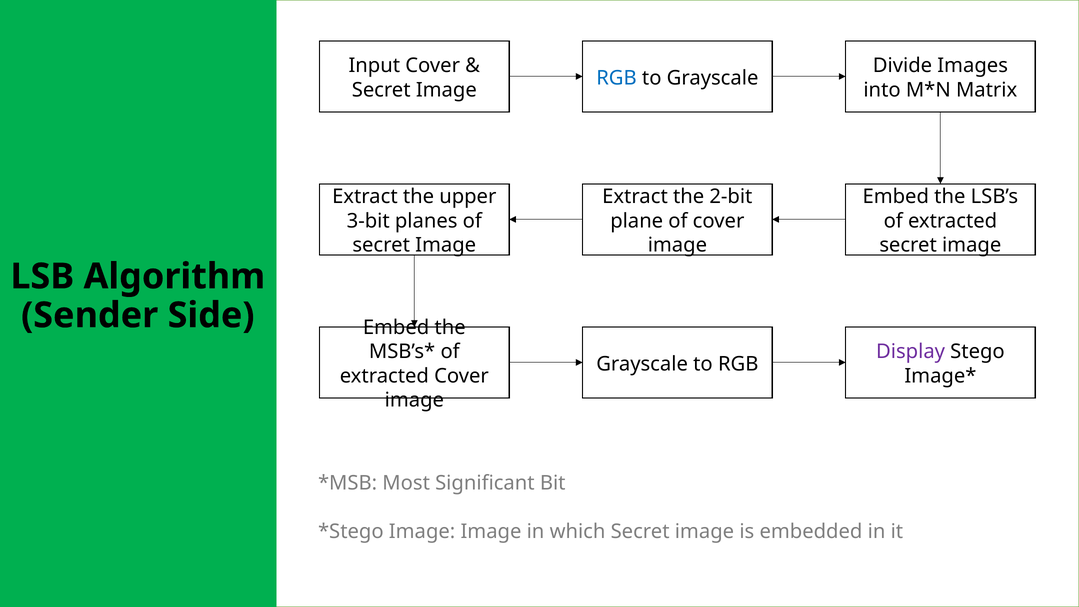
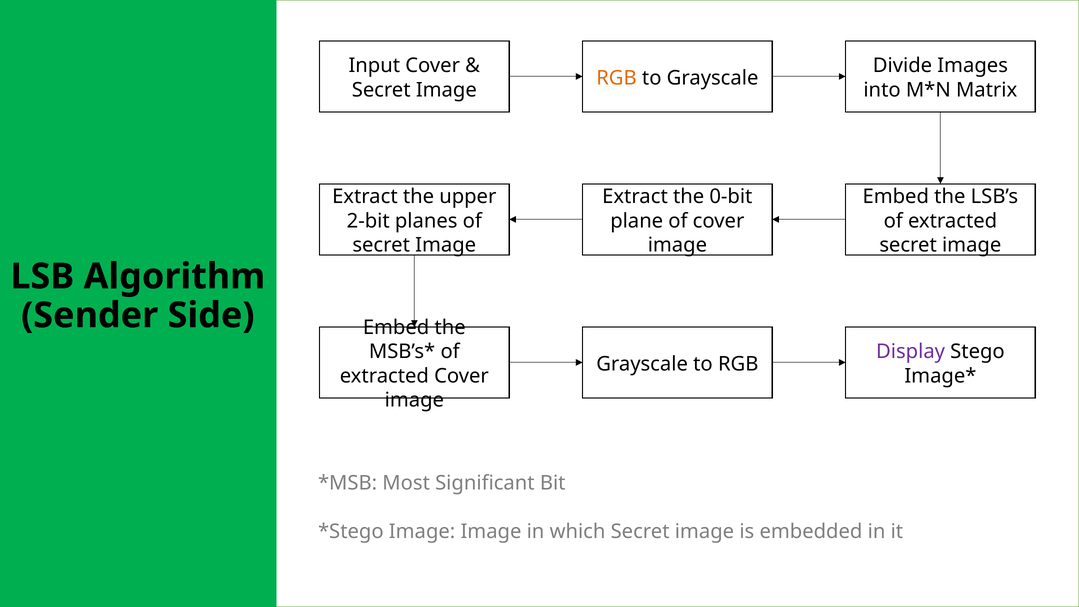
RGB colour: blue -> orange (616, 78)
2-bit: 2-bit -> 0-bit (731, 197)
3-bit: 3-bit -> 2-bit (368, 221)
